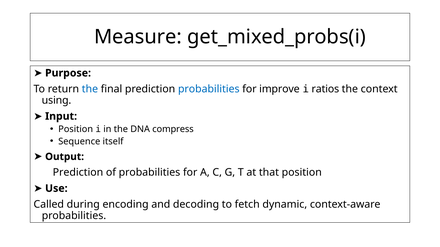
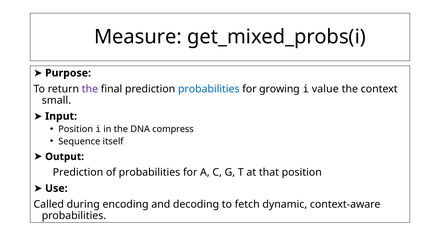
the colour: blue -> purple (90, 89)
improve: improve -> growing (279, 89)
ratios: ratios -> value (325, 89)
using: using -> small (56, 101)
